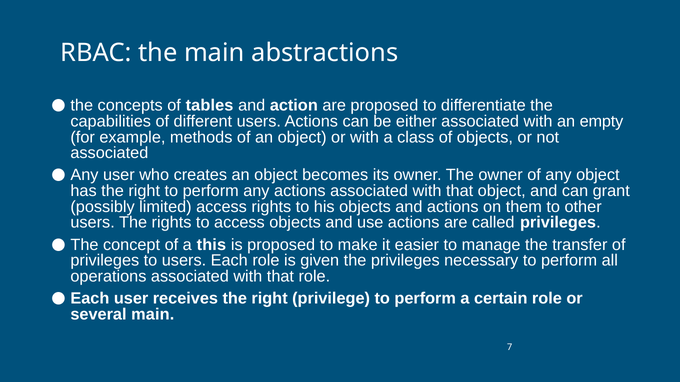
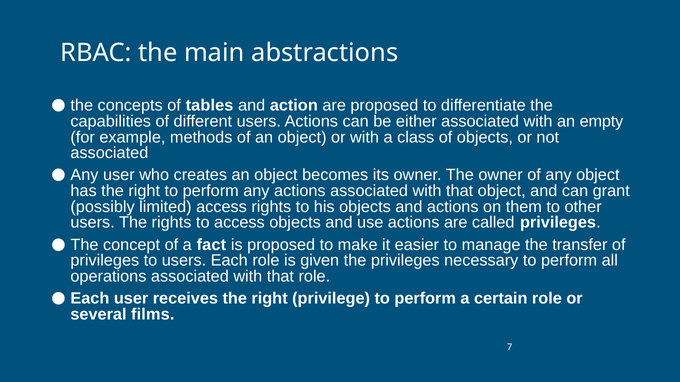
this: this -> fact (211, 245)
several main: main -> films (153, 315)
